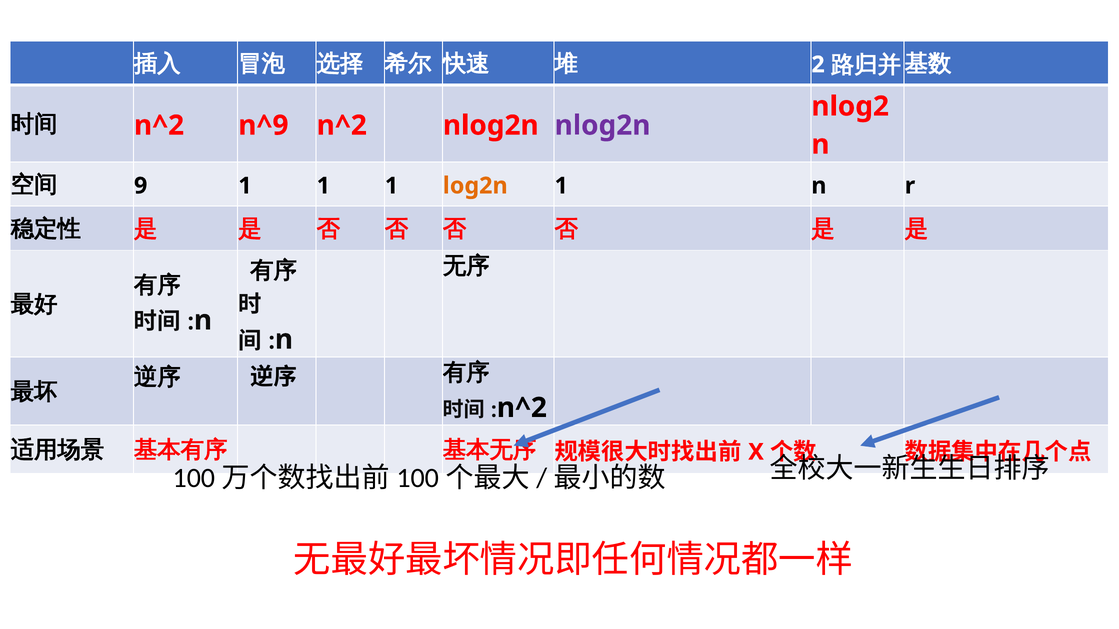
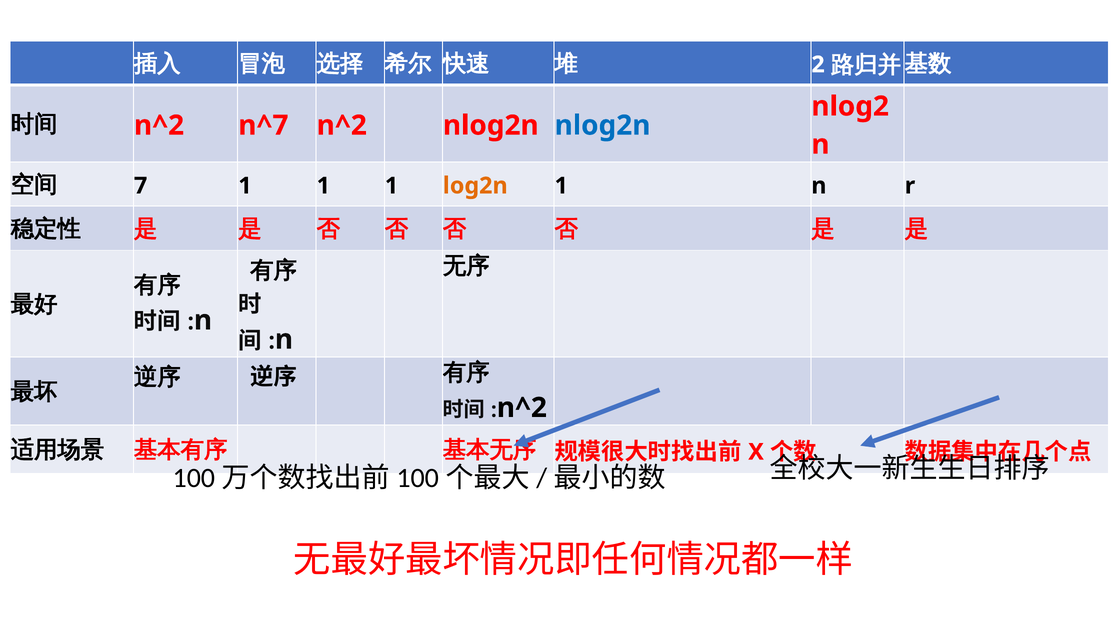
n^9: n^9 -> n^7 (263, 126)
nlog2n colour: purple -> blue (603, 126)
9: 9 -> 7 (141, 186)
